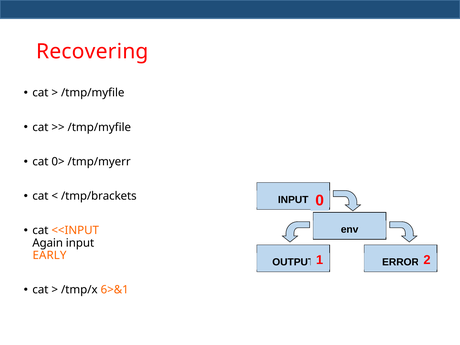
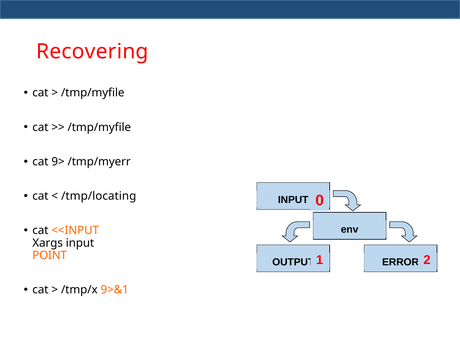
0>: 0> -> 9> (58, 162)
/tmp/brackets: /tmp/brackets -> /tmp/locating (99, 196)
Again: Again -> Xargs (48, 243)
EARLY: EARLY -> POINT (50, 255)
6>&1: 6>&1 -> 9>&1 (115, 290)
